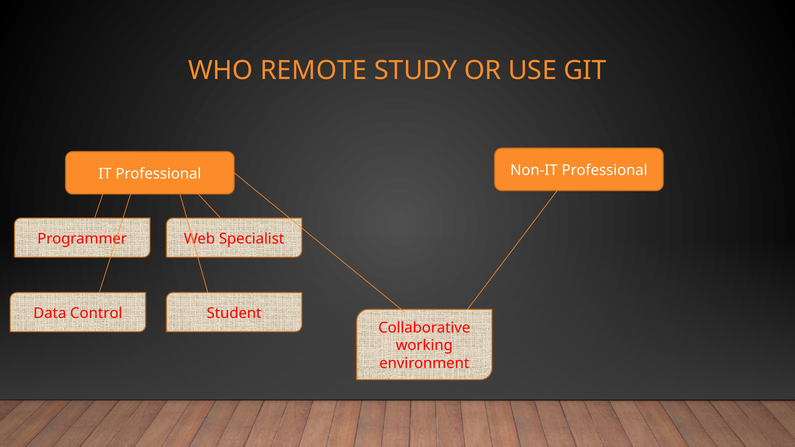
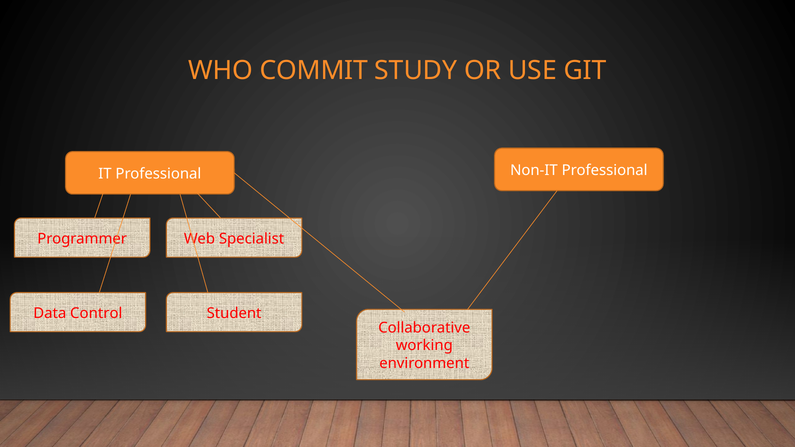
REMOTE: REMOTE -> COMMIT (314, 71)
